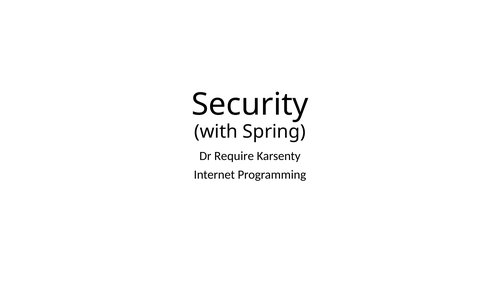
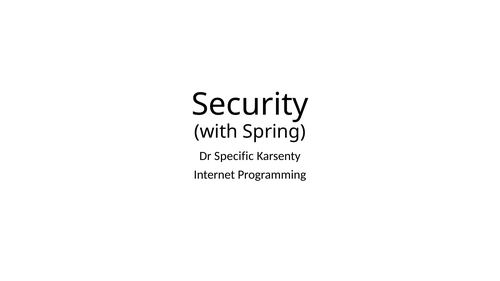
Require: Require -> Specific (234, 156)
